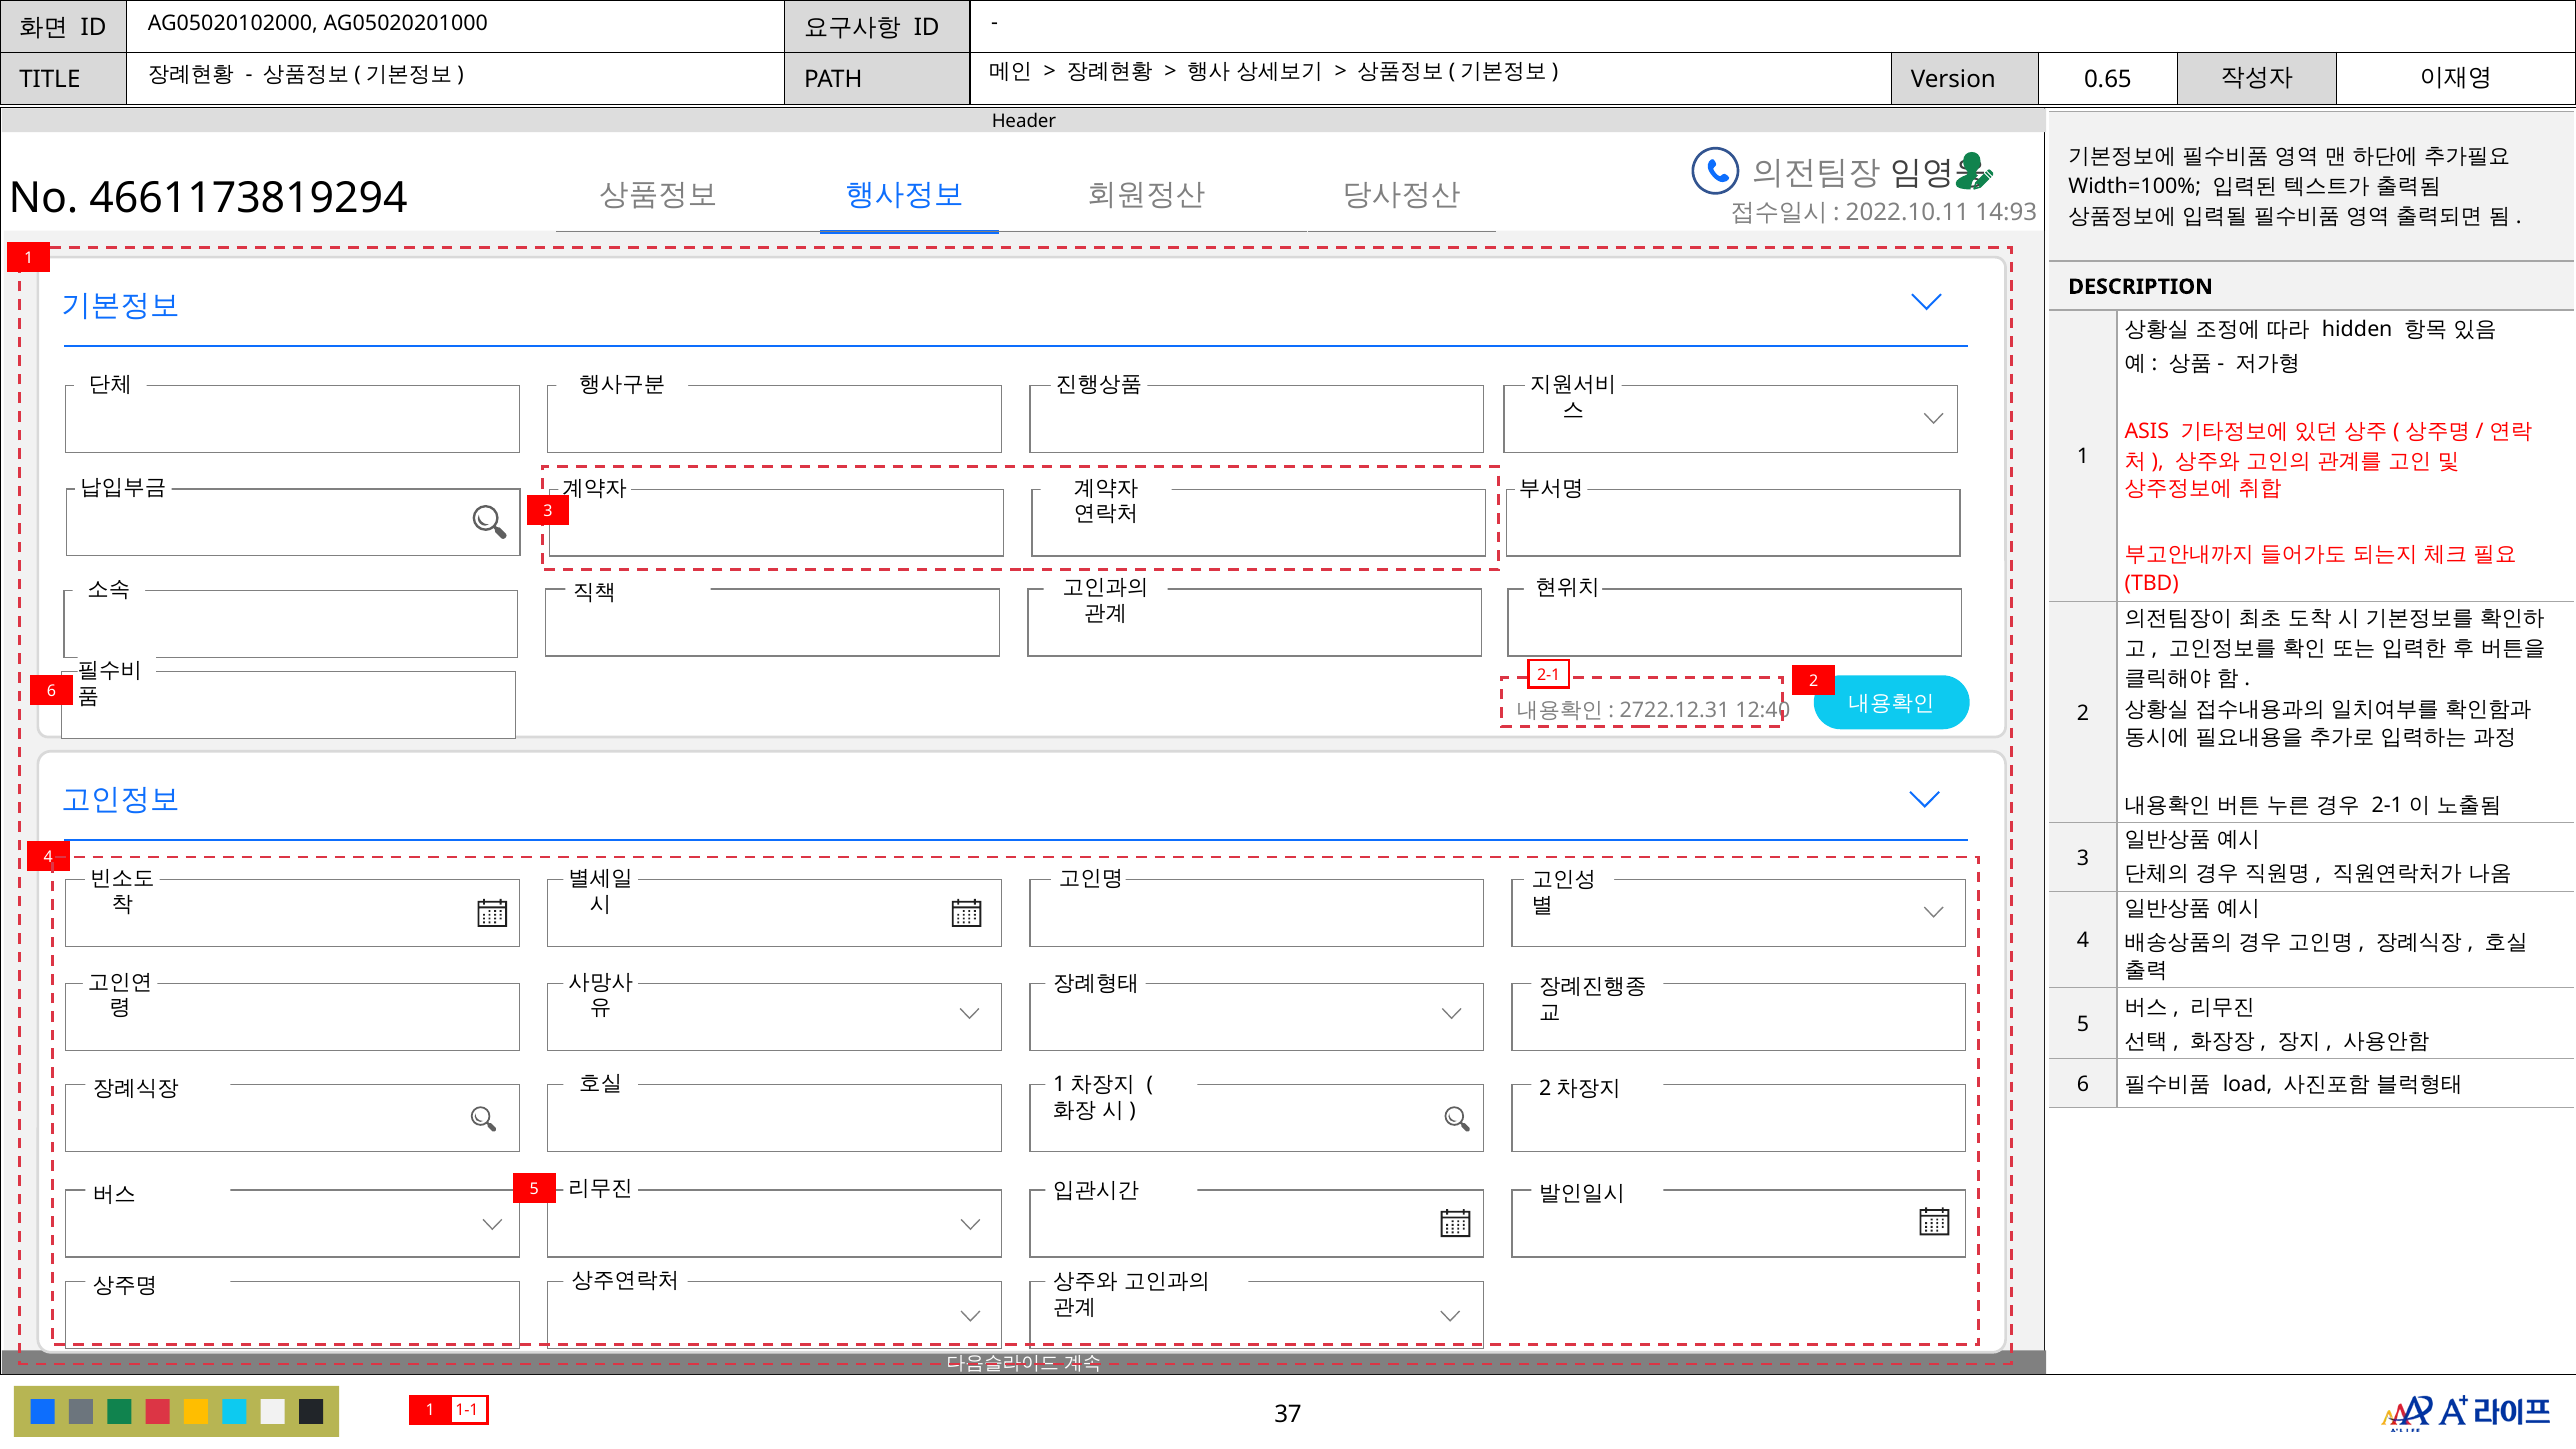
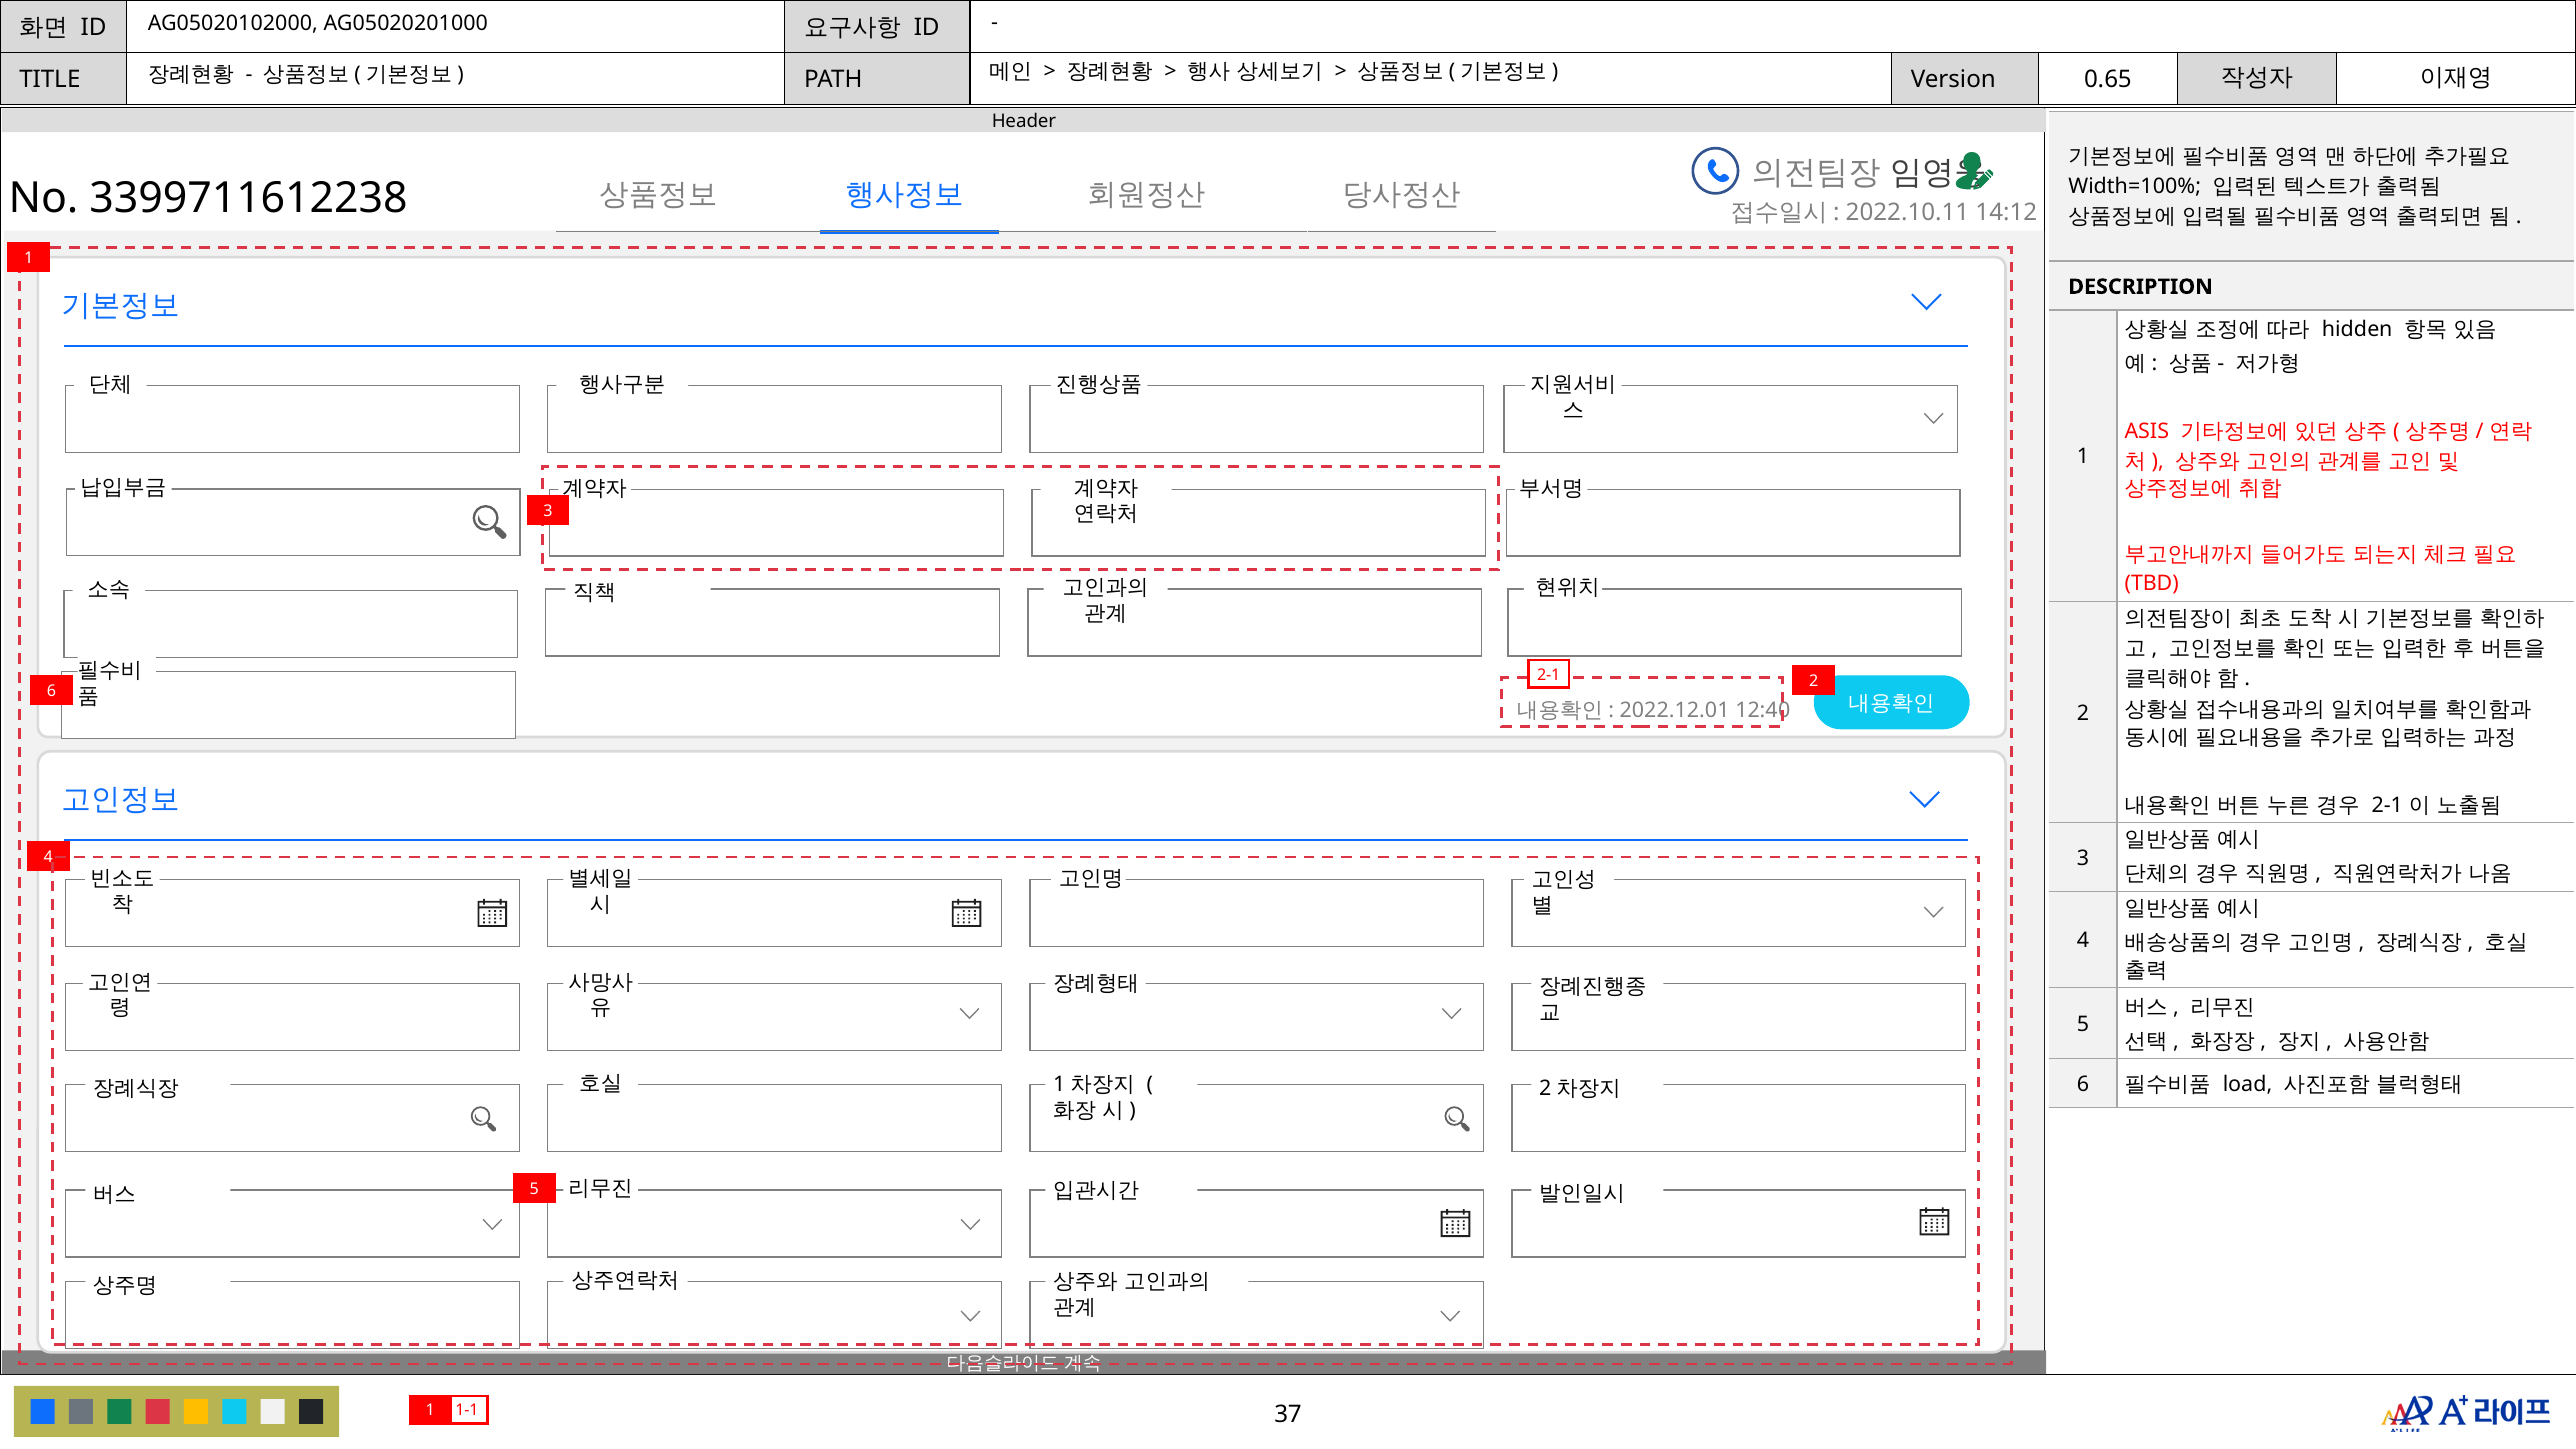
4661173819294: 4661173819294 -> 3399711612238 (249, 199)
14:93: 14:93 -> 14:12 (2006, 212)
2722.12.31: 2722.12.31 -> 2022.12.01 (1675, 710)
